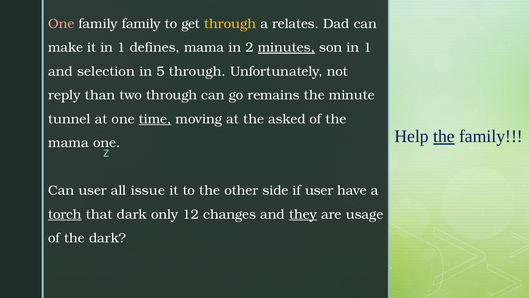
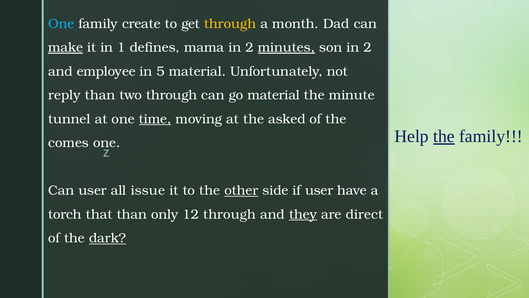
One colour: pink -> light blue (61, 24)
family family: family -> create (141, 24)
relates: relates -> month (296, 24)
make underline: none -> present (66, 47)
son in 1: 1 -> 2 (367, 47)
selection: selection -> employee (106, 71)
5 through: through -> material (197, 71)
go remains: remains -> material (274, 95)
mama: mama -> comes (68, 143)
other underline: none -> present (241, 190)
torch underline: present -> none (65, 214)
that dark: dark -> than (132, 214)
12 changes: changes -> through (230, 214)
usage: usage -> direct (364, 214)
dark underline: none -> present (108, 238)
